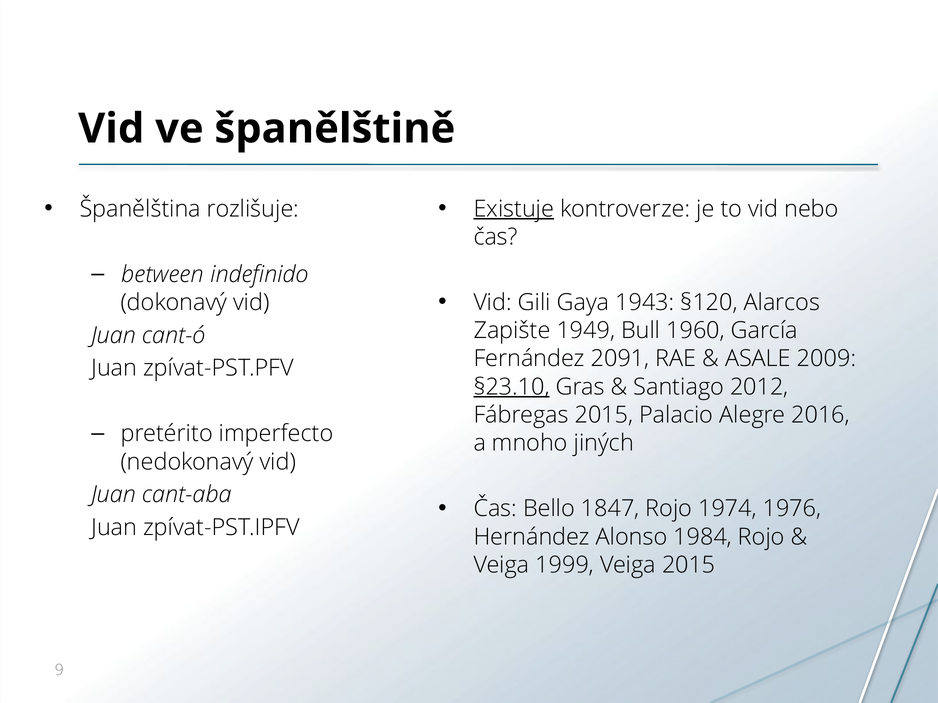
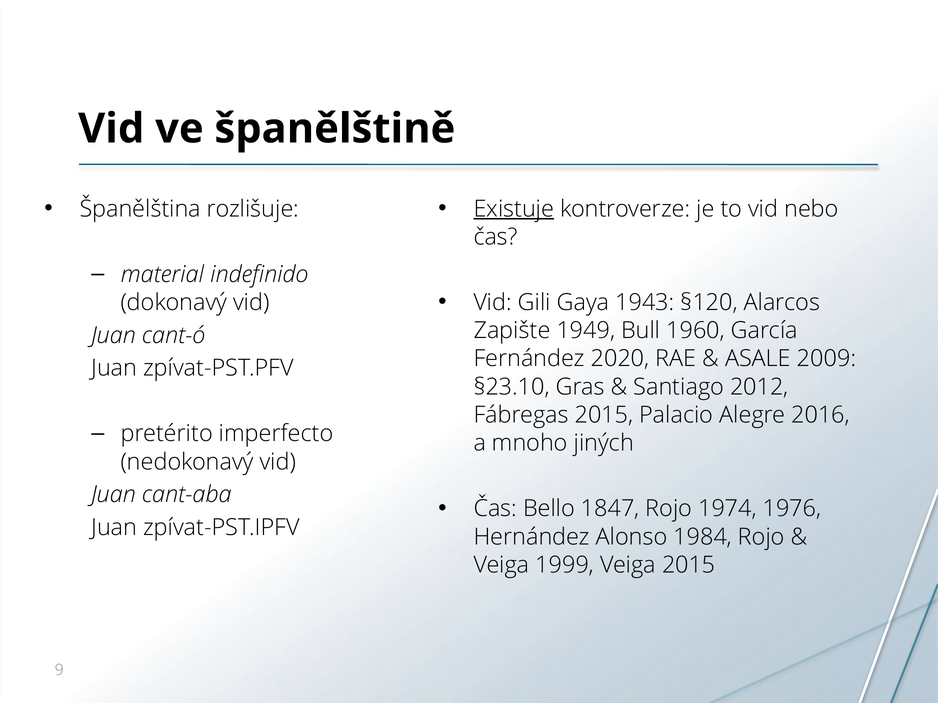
between: between -> material (162, 275)
2091: 2091 -> 2020 (620, 359)
§23.10 underline: present -> none (512, 387)
